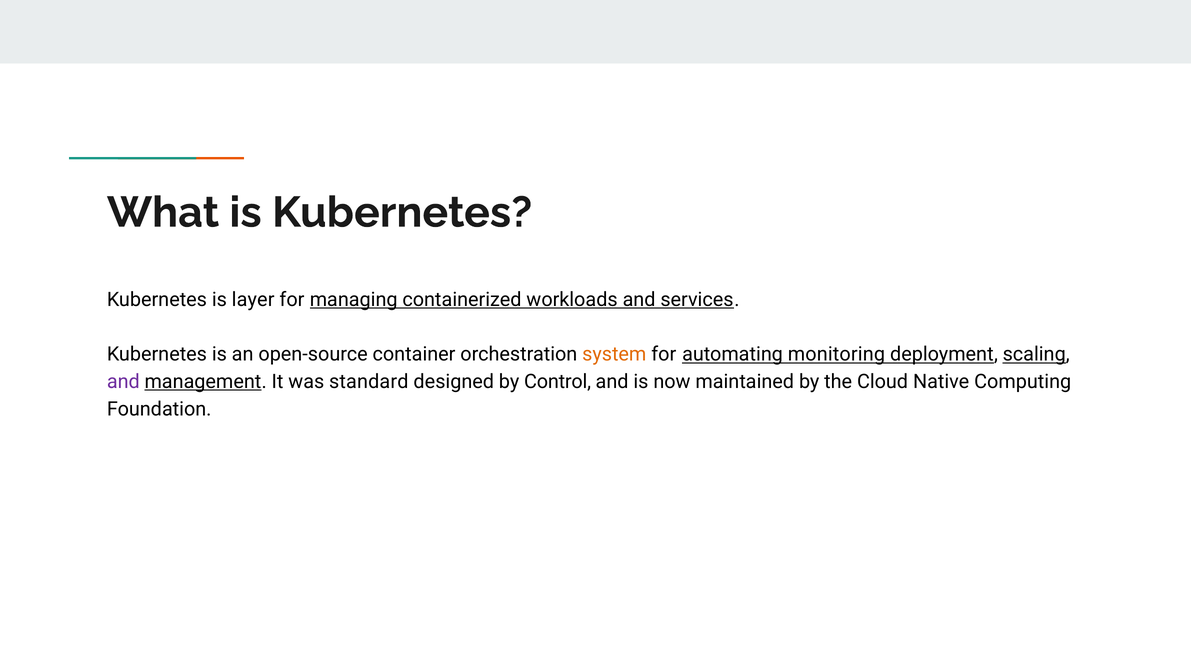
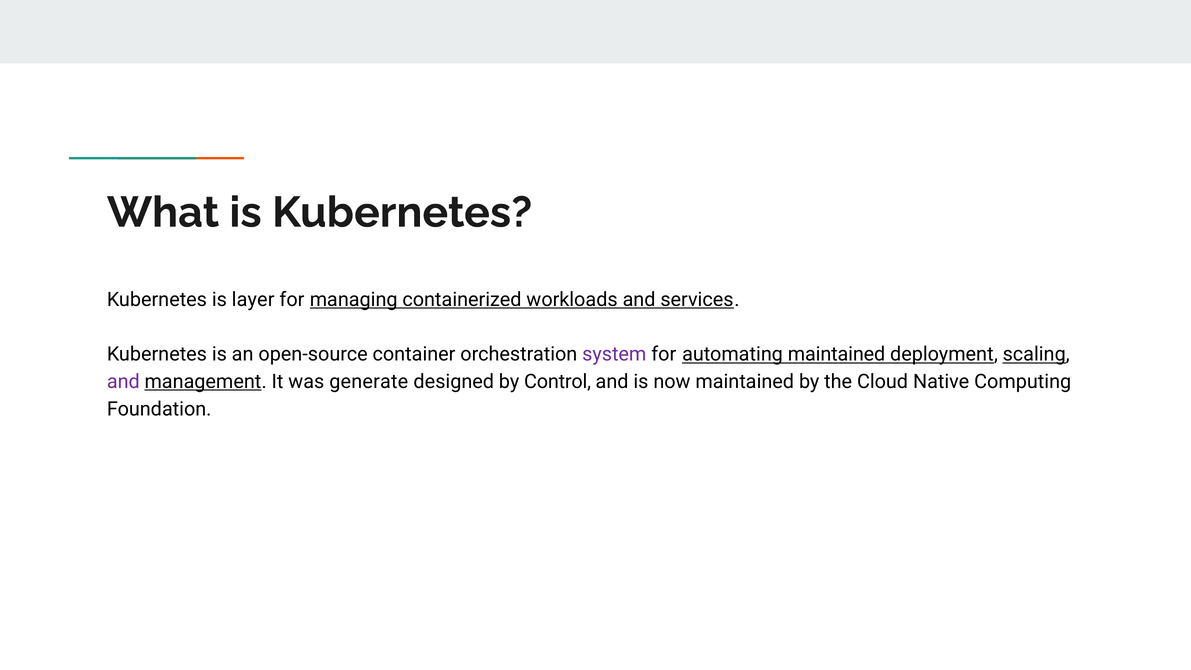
system colour: orange -> purple (614, 354)
automating monitoring: monitoring -> maintained (837, 354)
standard: standard -> generate (369, 382)
